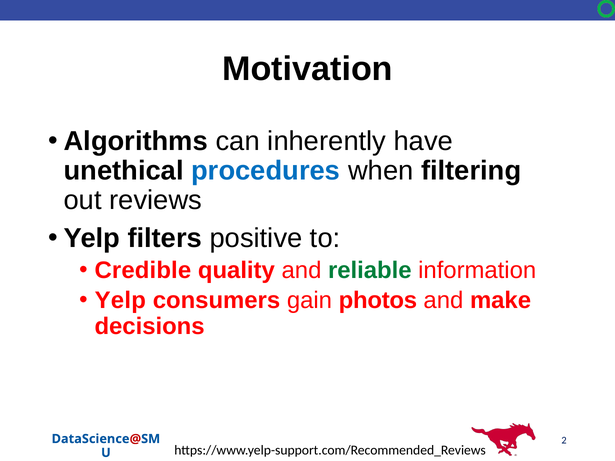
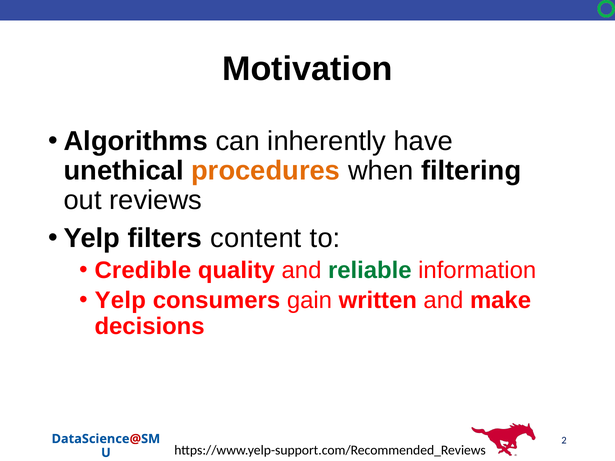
procedures colour: blue -> orange (266, 171)
positive: positive -> content (256, 239)
photos: photos -> written (378, 301)
